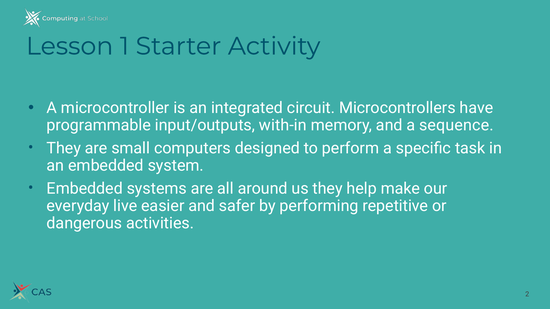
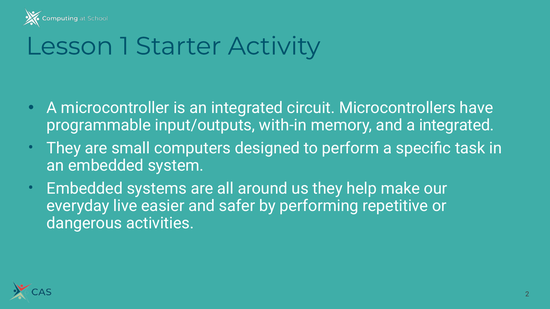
a sequence: sequence -> integrated (457, 125)
